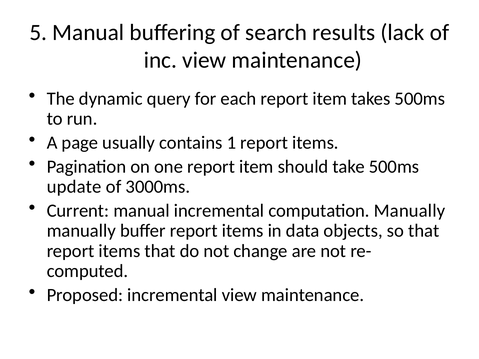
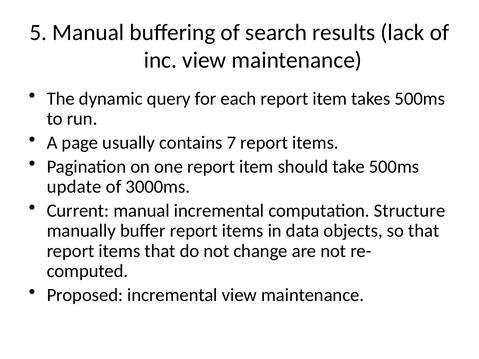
1: 1 -> 7 (231, 143)
computation Manually: Manually -> Structure (410, 211)
